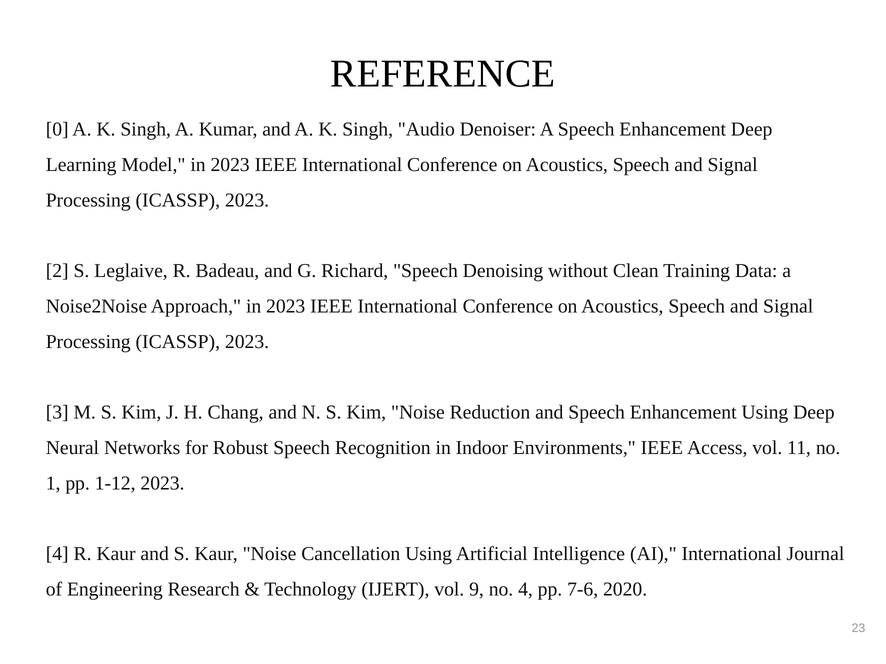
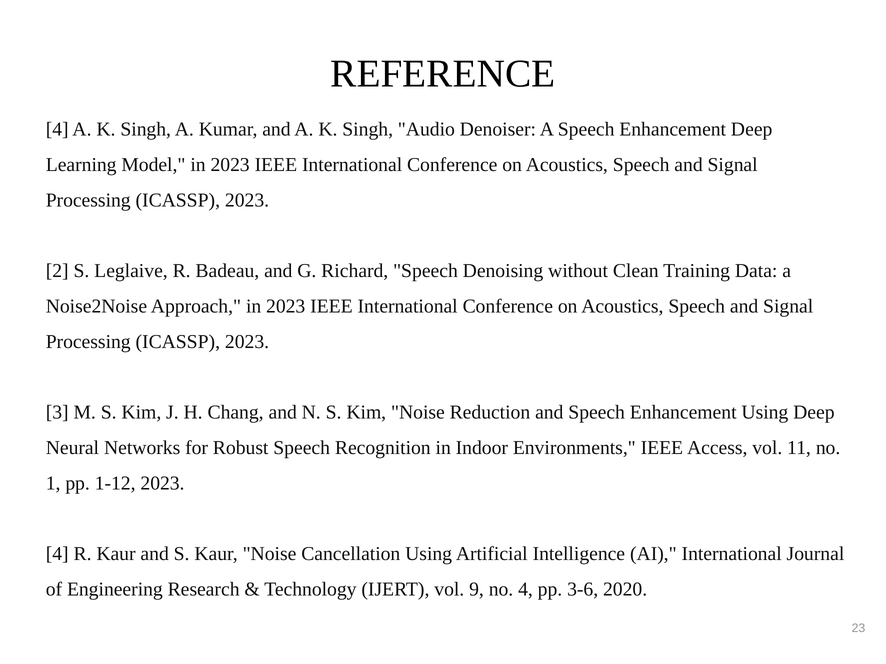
0: 0 -> 4 (57, 130)
7-6: 7-6 -> 3-6 (583, 590)
